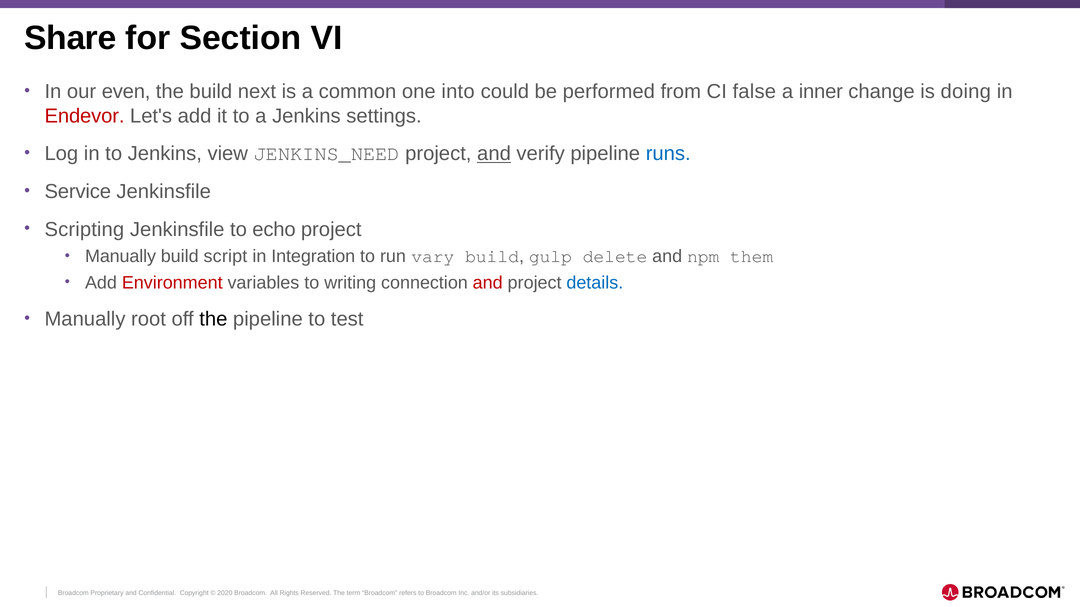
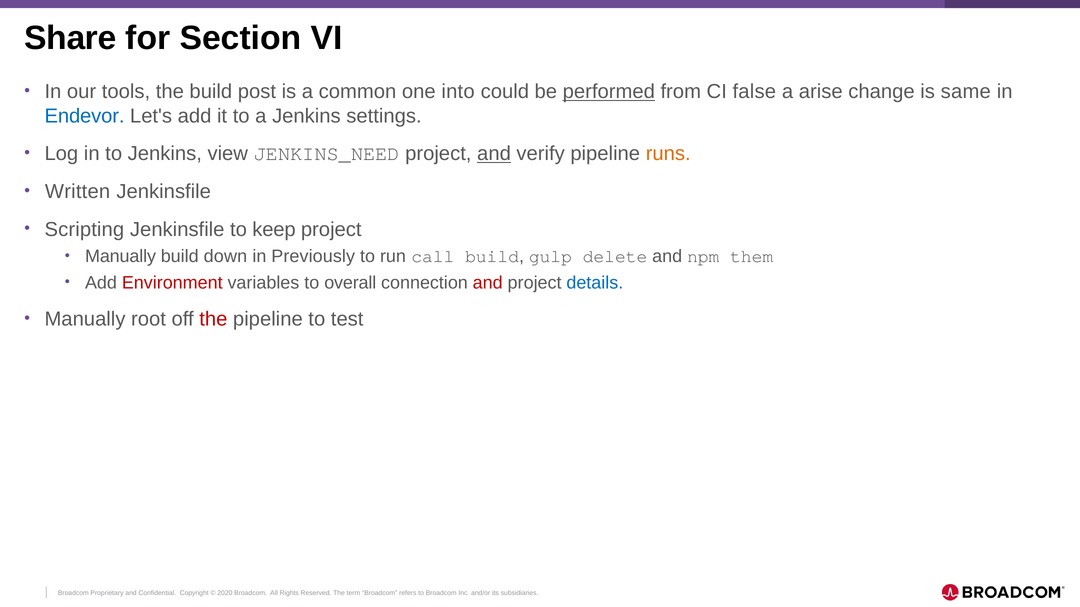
even: even -> tools (126, 92)
next: next -> post (257, 92)
performed underline: none -> present (609, 92)
inner: inner -> arise (821, 92)
doing: doing -> same (966, 92)
Endevor colour: red -> blue (85, 116)
runs colour: blue -> orange (668, 154)
Service: Service -> Written (78, 192)
echo: echo -> keep (274, 230)
script: script -> down (225, 257)
Integration: Integration -> Previously (313, 257)
vary: vary -> call (433, 257)
writing: writing -> overall (350, 283)
the colour: black -> red (213, 319)
